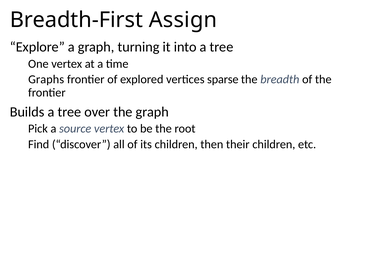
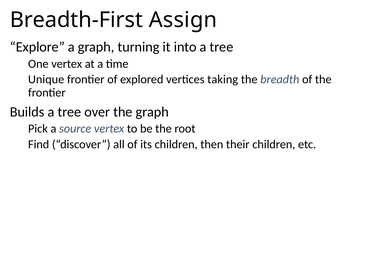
Graphs: Graphs -> Unique (46, 79)
sparse: sparse -> taking (223, 79)
